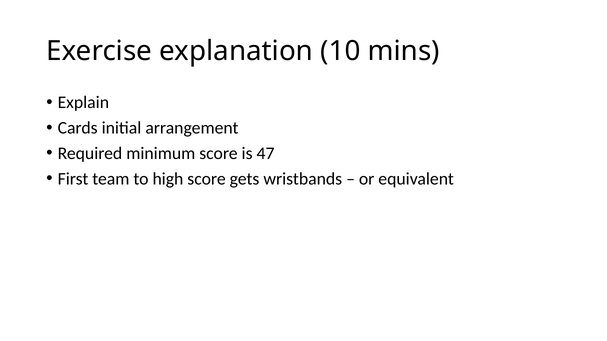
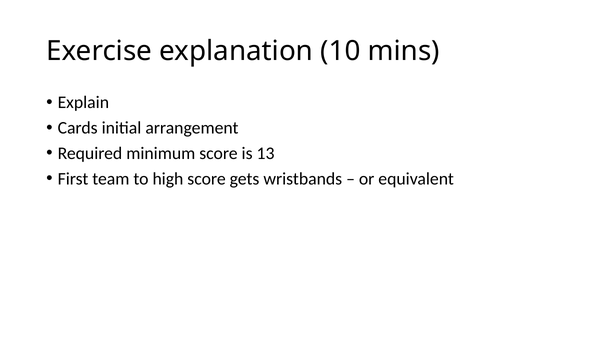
47: 47 -> 13 (266, 154)
